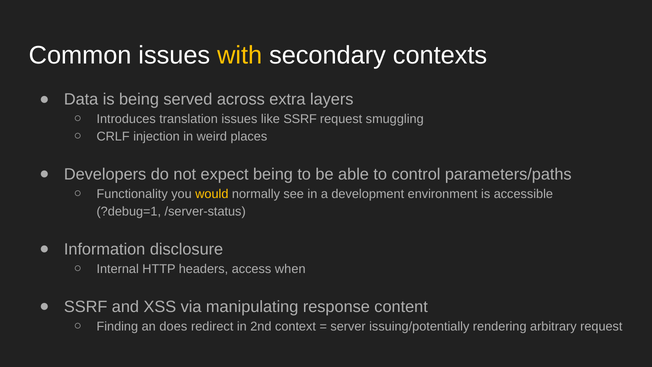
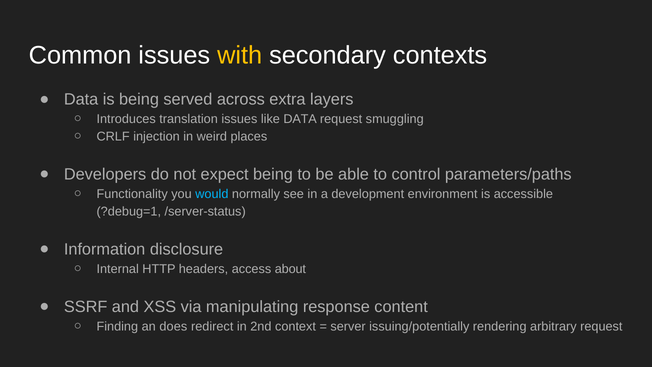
like SSRF: SSRF -> DATA (300, 119)
would colour: yellow -> light blue (212, 194)
when: when -> about (290, 269)
